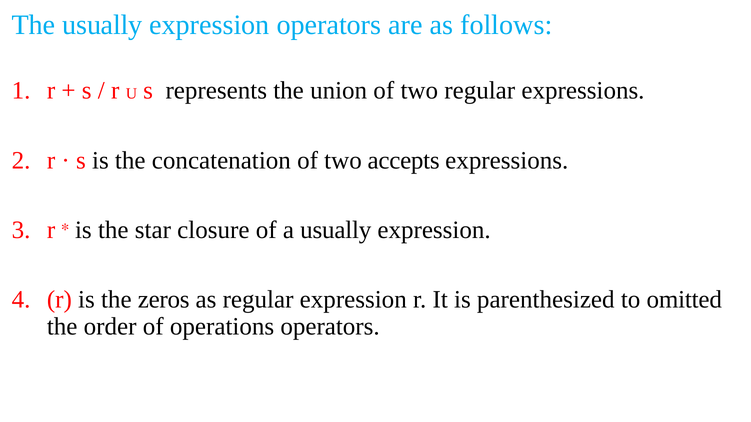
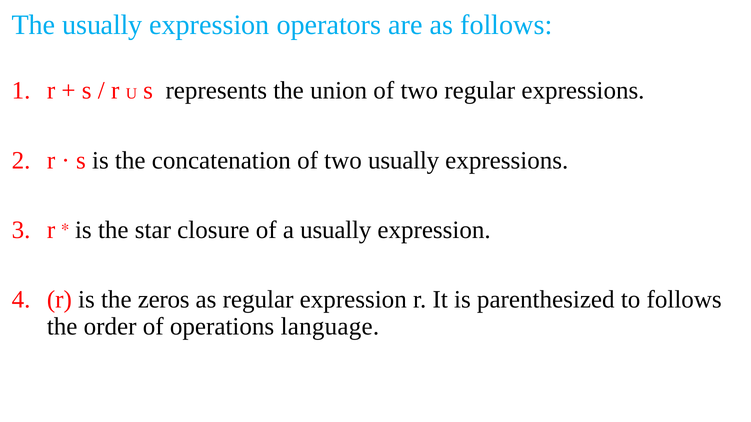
two accepts: accepts -> usually (404, 160)
to omitted: omitted -> follows (684, 300)
operations operators: operators -> language (330, 327)
